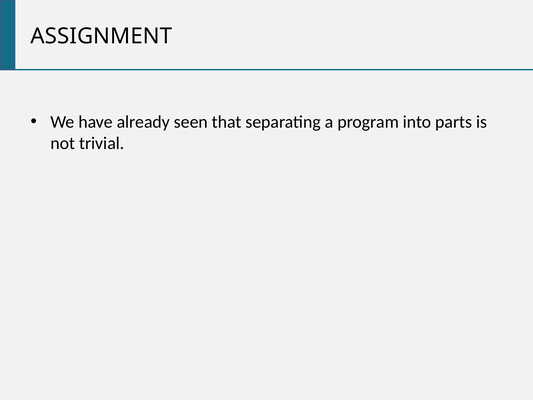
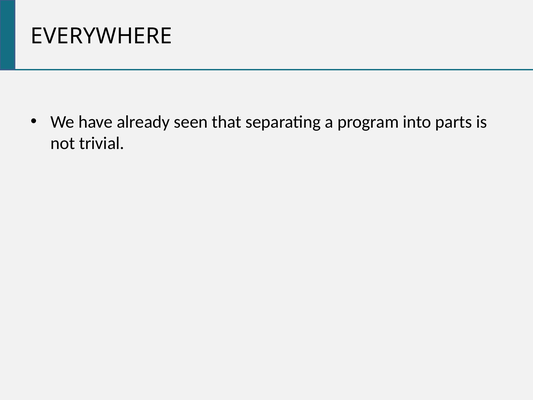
ASSIGNMENT: ASSIGNMENT -> EVERYWHERE (101, 36)
